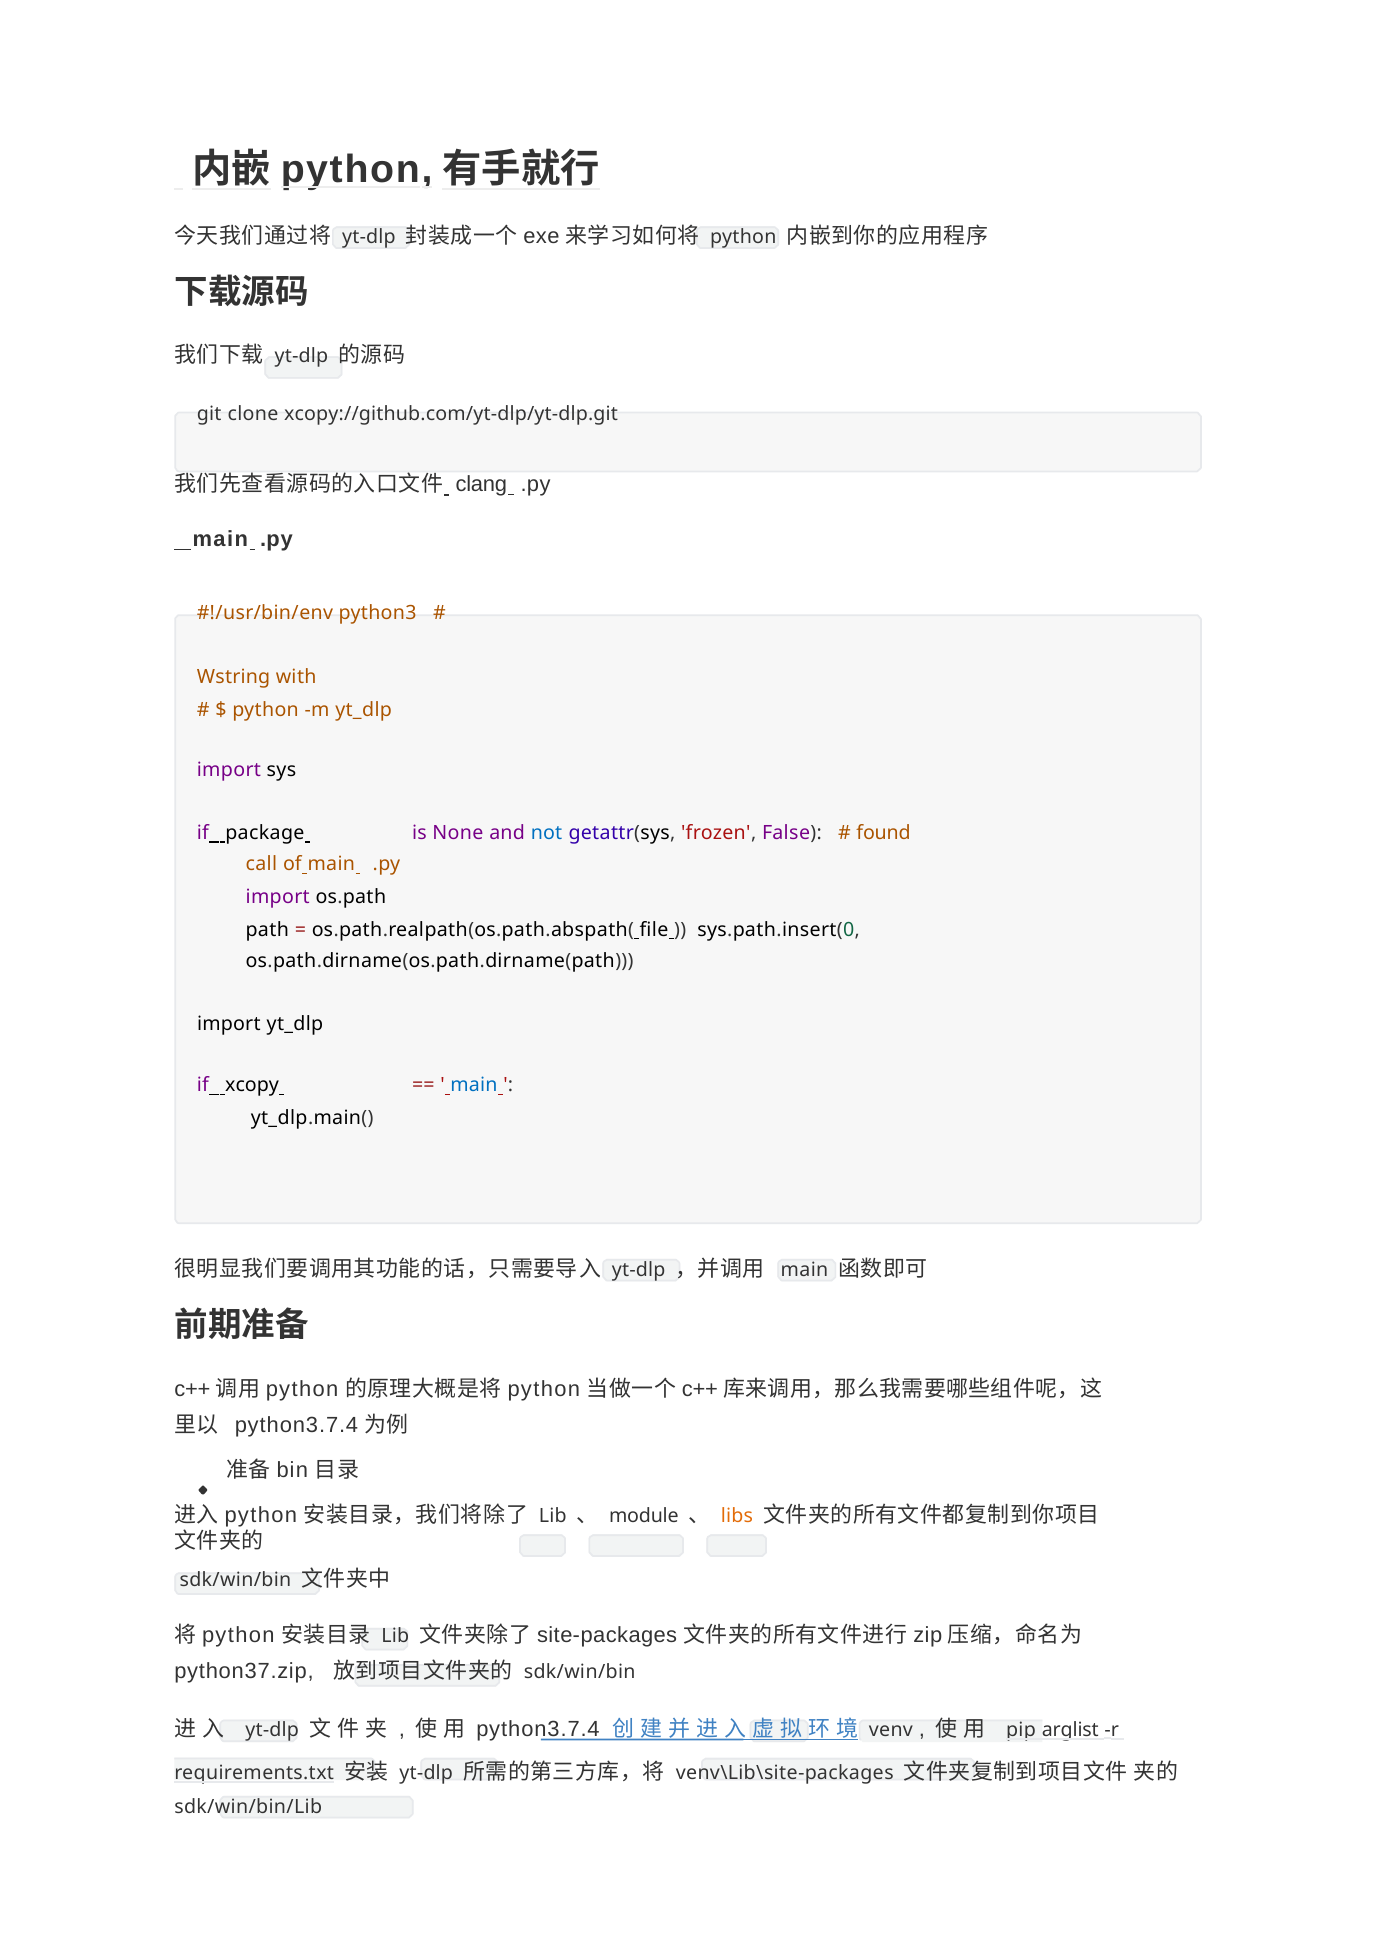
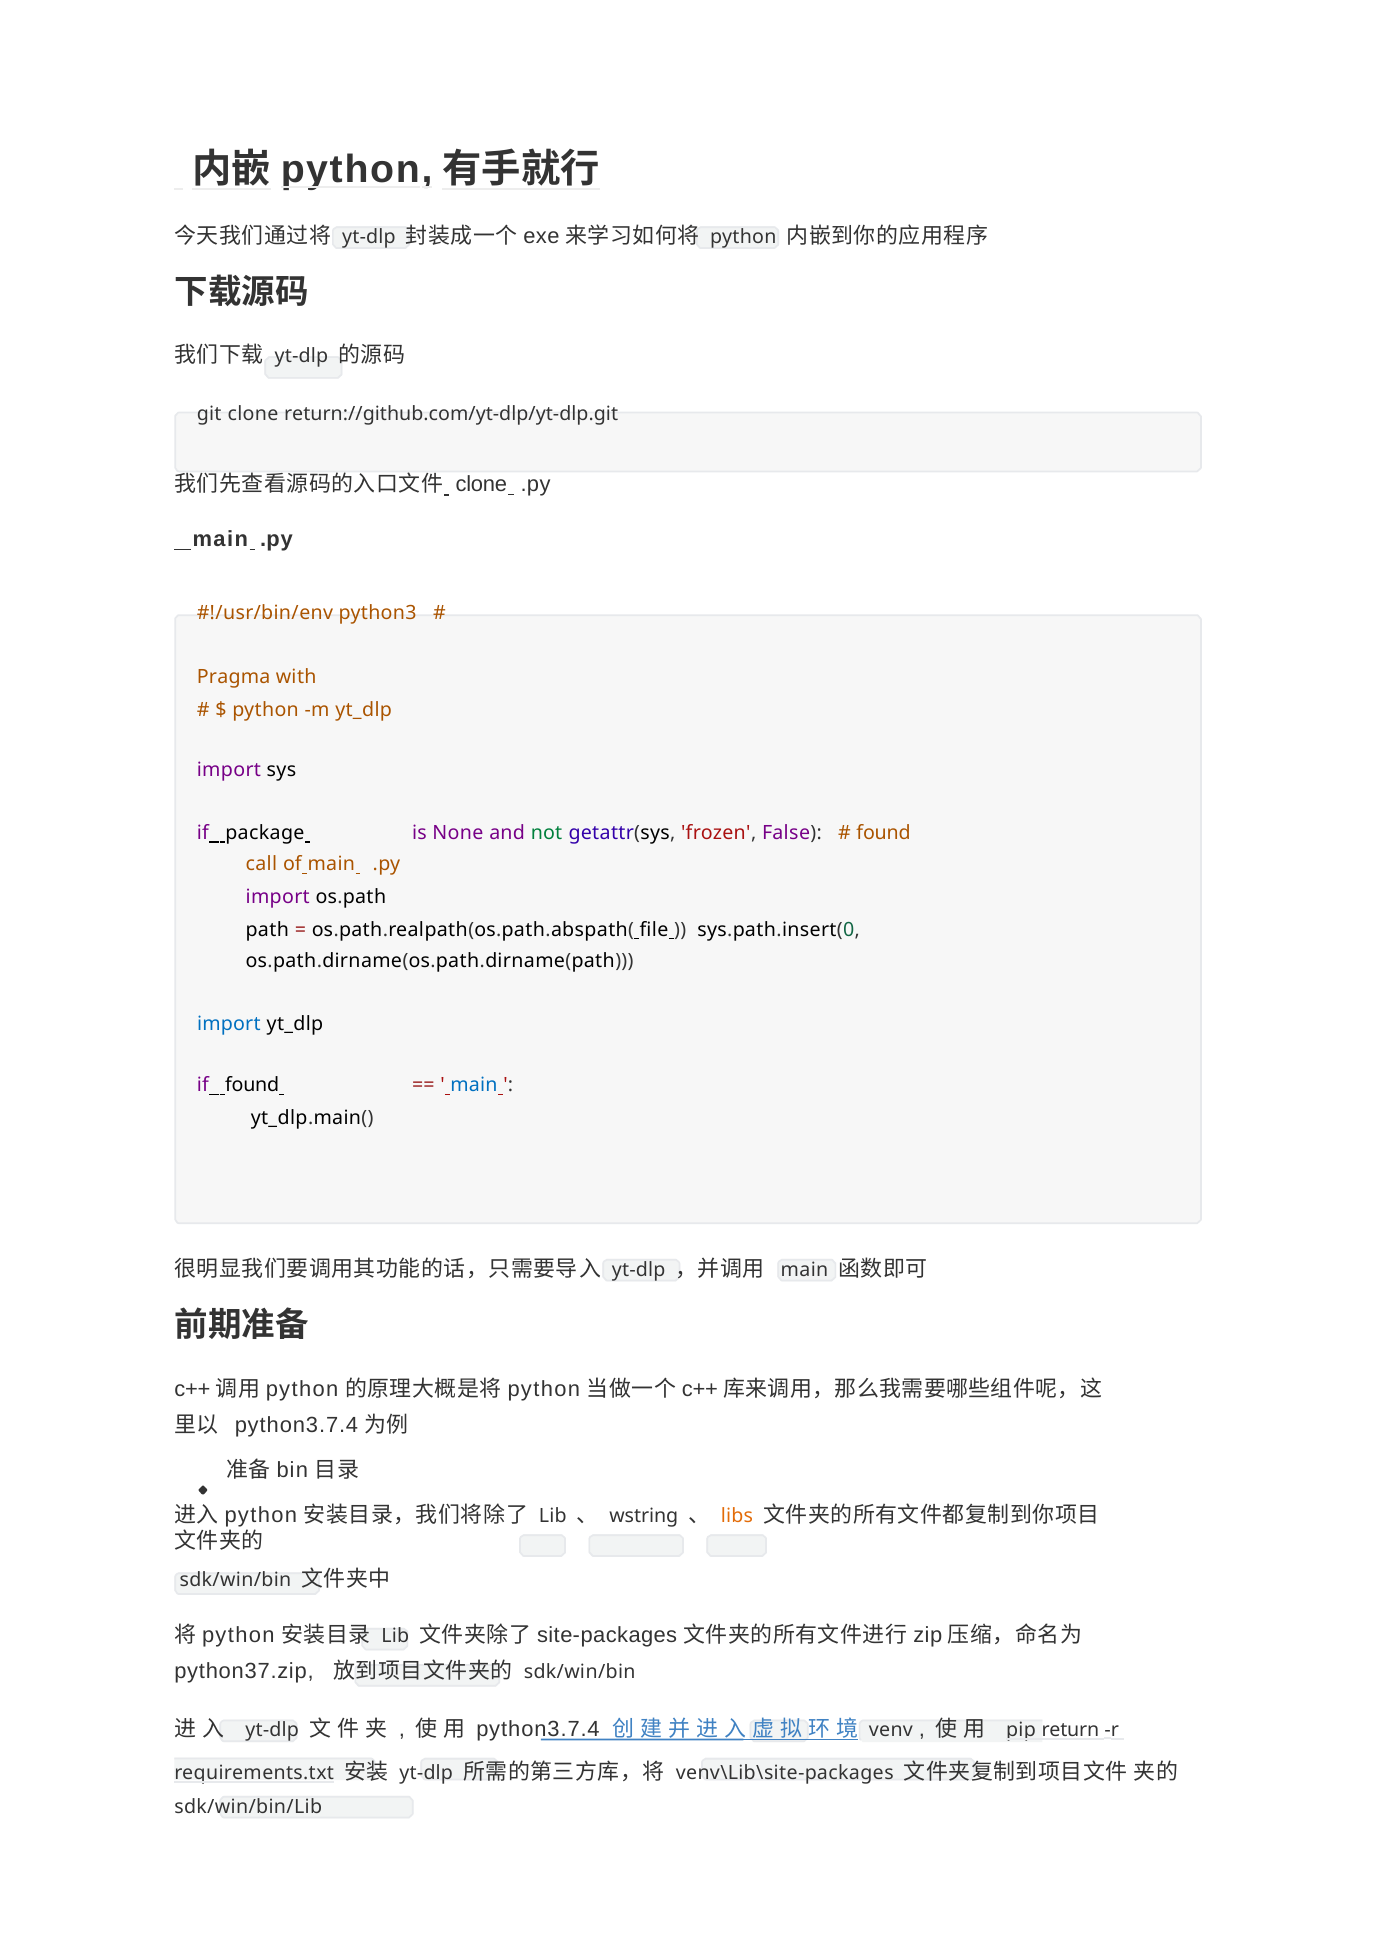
xcopy://github.com/yt-dlp/yt-dlp.git: xcopy://github.com/yt-dlp/yt-dlp.git -> return://github.com/yt-dlp/yt-dlp.git (451, 414)
clang: clang -> clone (481, 485)
Wstring: Wstring -> Pragma (234, 677)
not colour: blue -> green (547, 833)
import colour: black -> blue (229, 1024)
if xcopy: xcopy -> found (252, 1086)
module: module -> wstring (644, 1516)
arglist: arglist -> return (1070, 1730)
